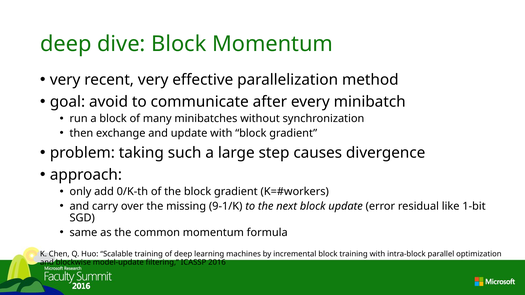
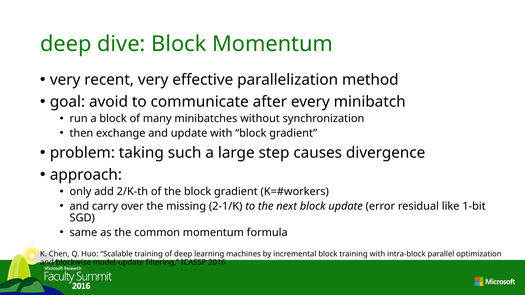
0/K-th: 0/K-th -> 2/K-th (132, 192)
9-1/K: 9-1/K -> 2-1/K (226, 206)
